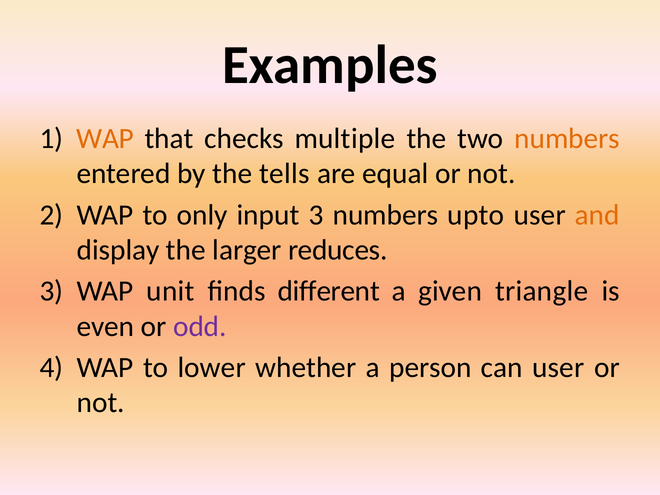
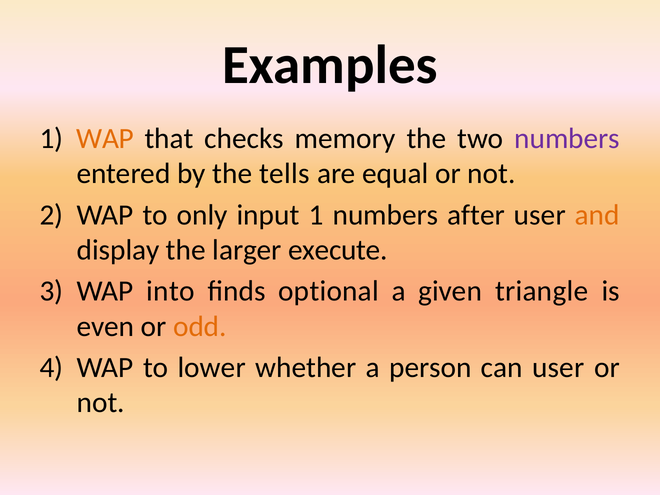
multiple: multiple -> memory (345, 138)
numbers colour: orange -> purple (567, 138)
input 3: 3 -> 1 (316, 215)
upto: upto -> after (476, 215)
reduces: reduces -> execute (338, 250)
unit: unit -> into (171, 291)
different: different -> optional (329, 291)
odd colour: purple -> orange (200, 326)
